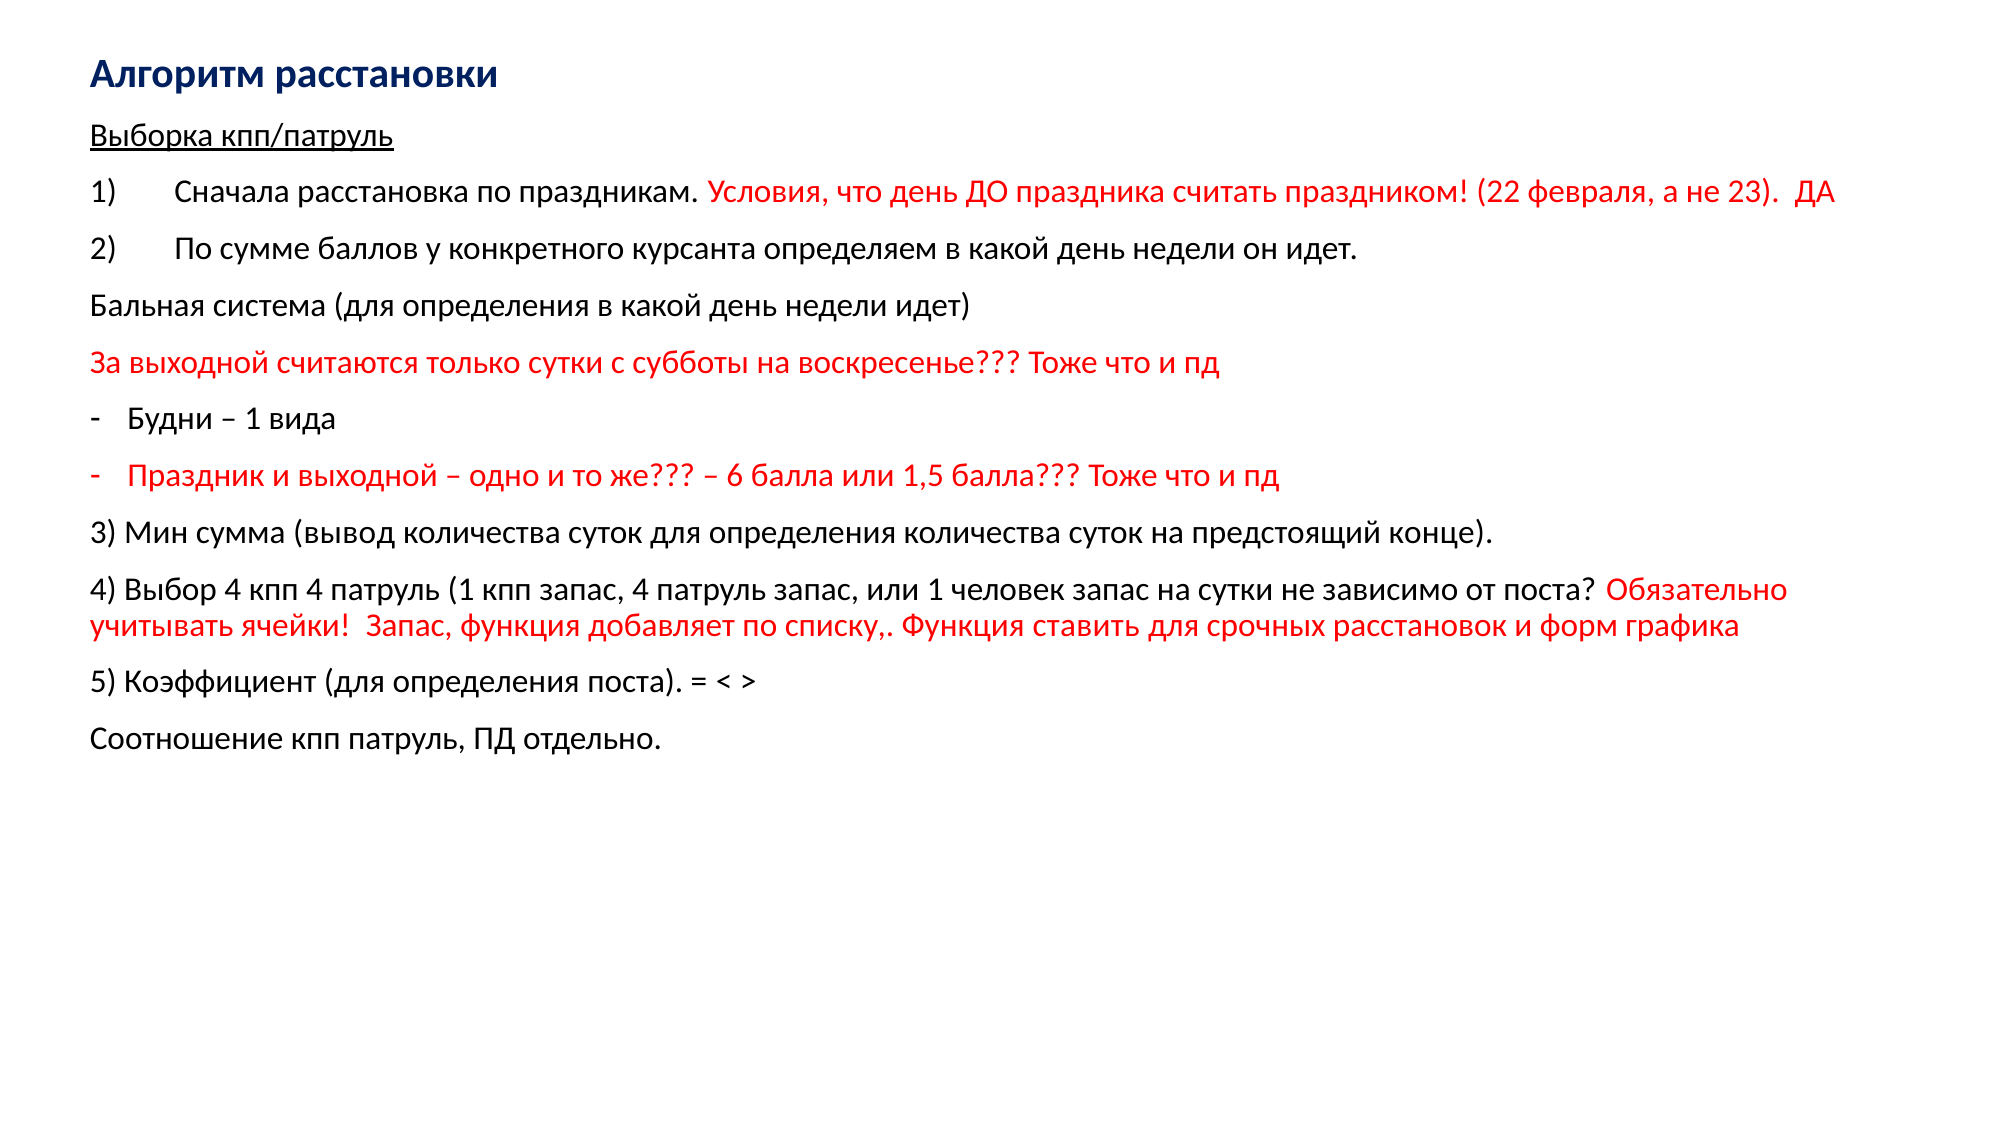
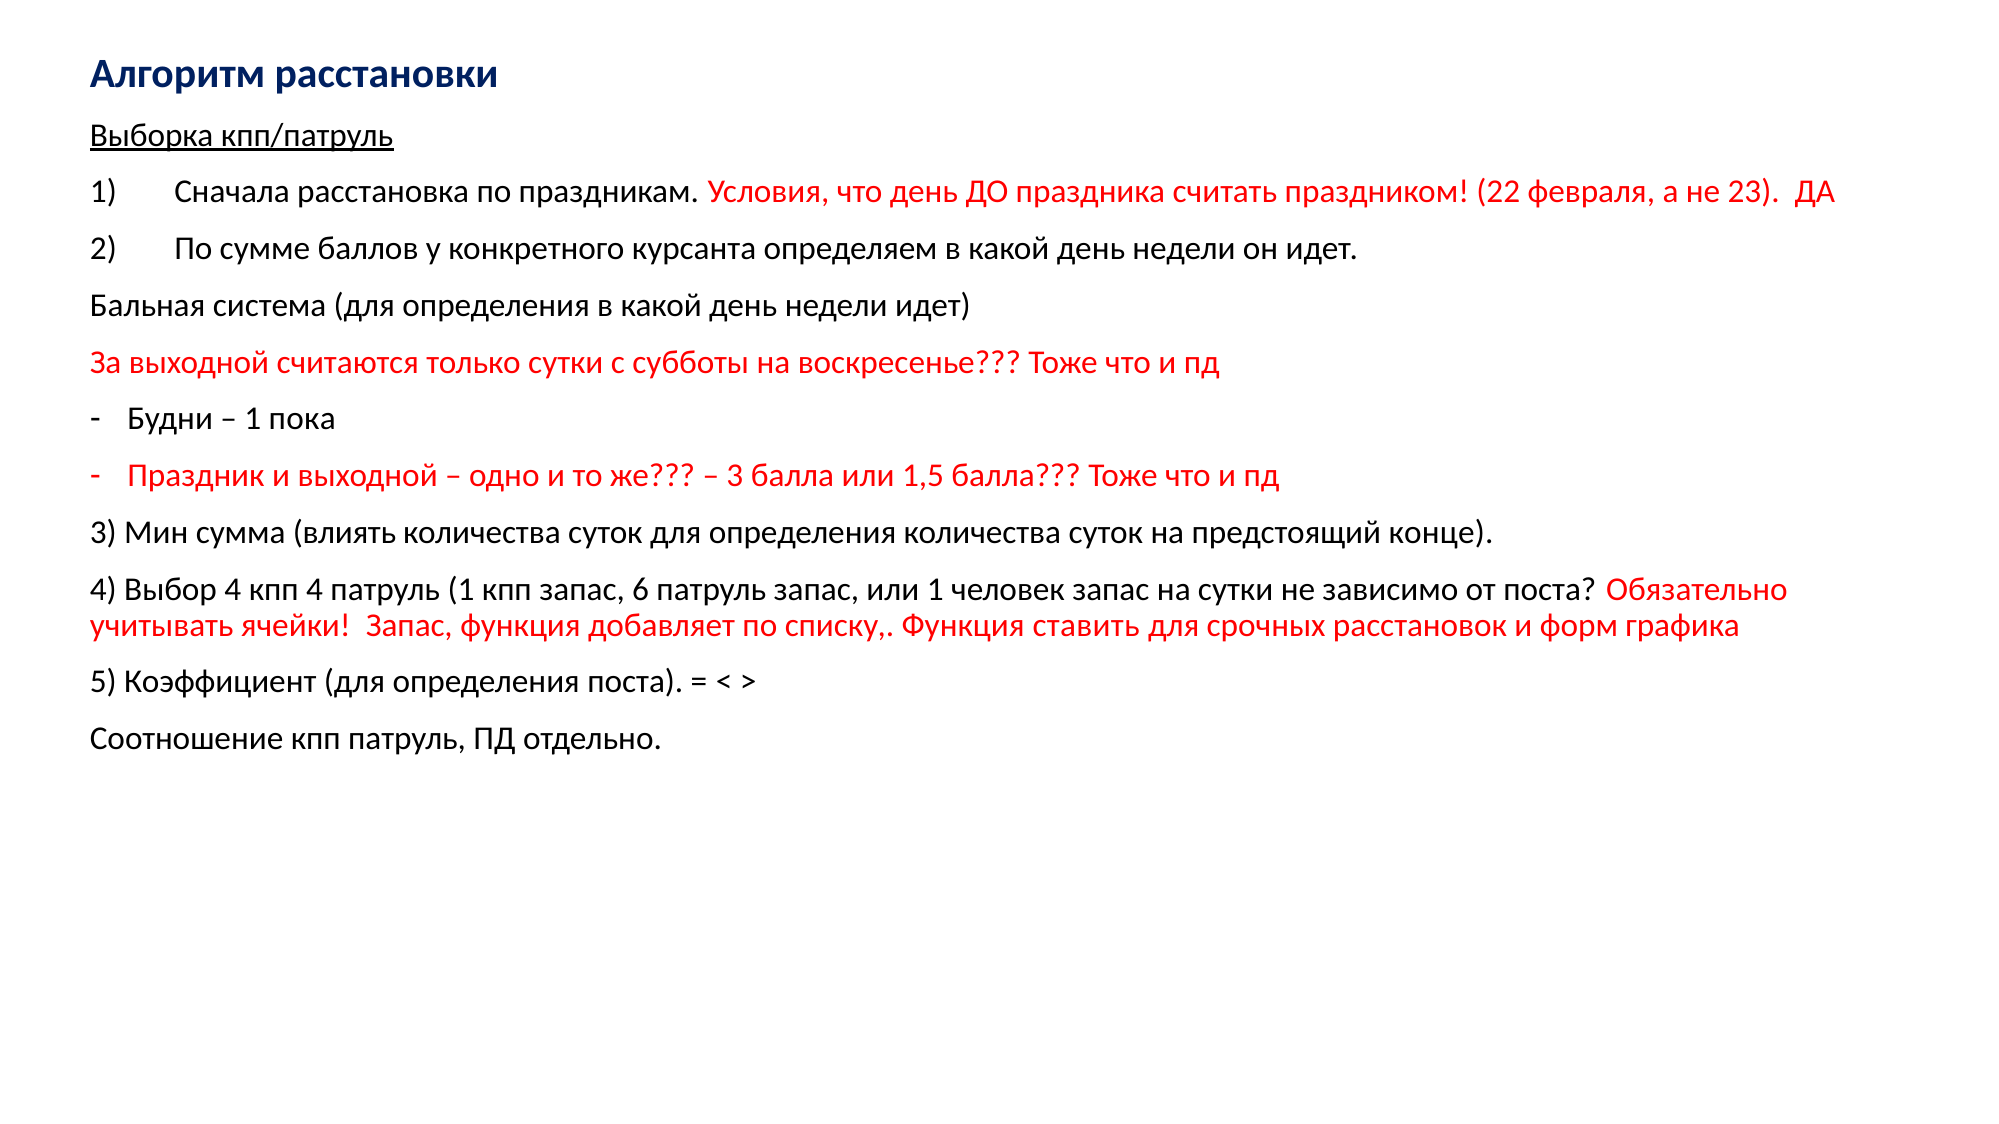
вида: вида -> пока (302, 419)
6: 6 -> 3 (735, 476)
вывод: вывод -> влиять (344, 533)
запас 4: 4 -> 6 (641, 589)
